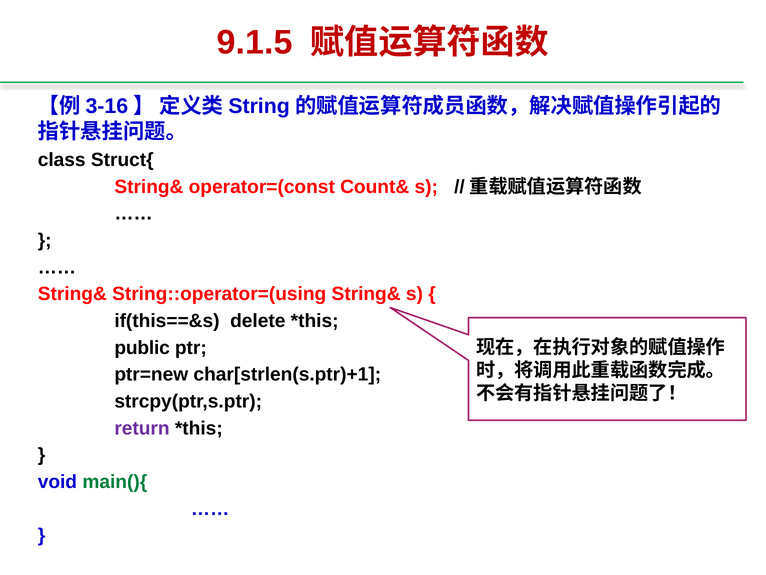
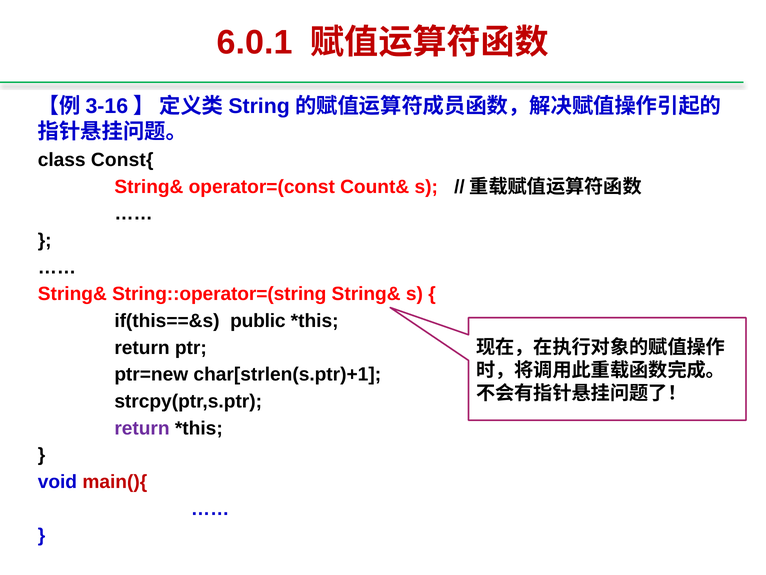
9.1.5: 9.1.5 -> 6.0.1 (255, 43)
Struct{: Struct{ -> Const{ (122, 160)
String::operator=(using: String::operator=(using -> String::operator=(string (219, 294)
delete: delete -> public (258, 321)
public: public -> return (142, 347)
main(){ colour: green -> red (115, 481)
